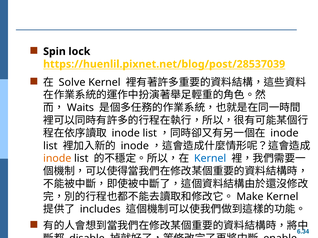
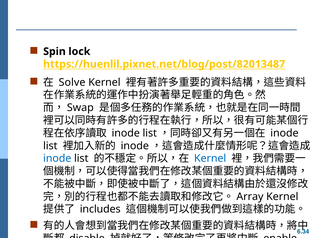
https://huenlil.pixnet.net/blog/post/28537039: https://huenlil.pixnet.net/blog/post/28537039 -> https://huenlil.pixnet.net/blog/post/82013487 (164, 64)
Waits: Waits -> Swap (80, 108)
inode colour: orange -> blue (57, 159)
Make: Make -> Array (250, 197)
